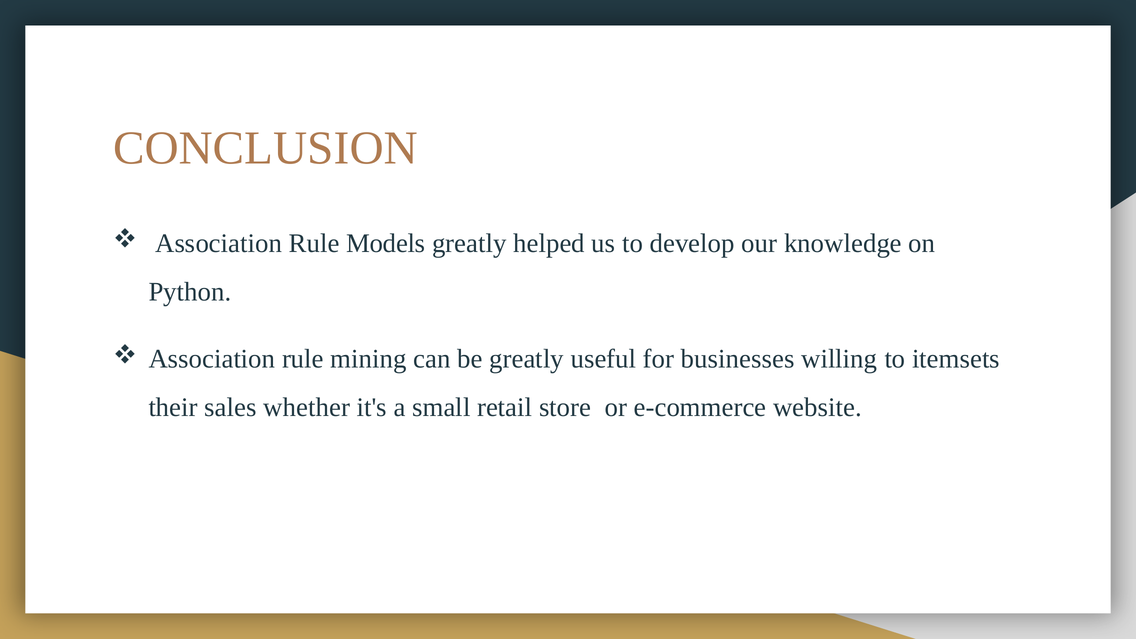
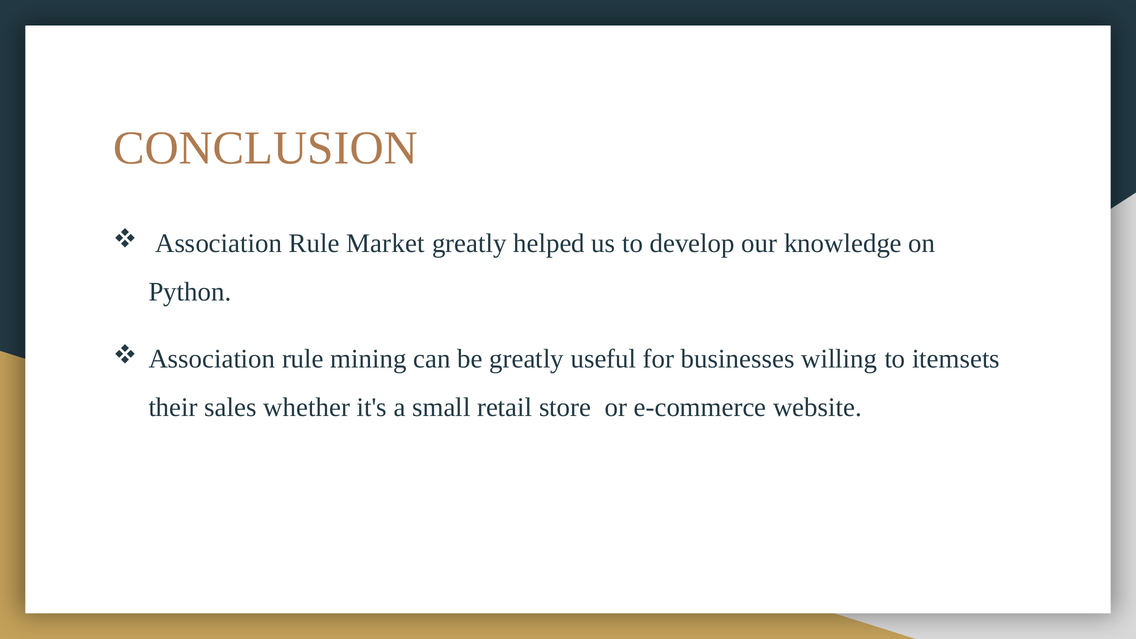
Models: Models -> Market (385, 243)
